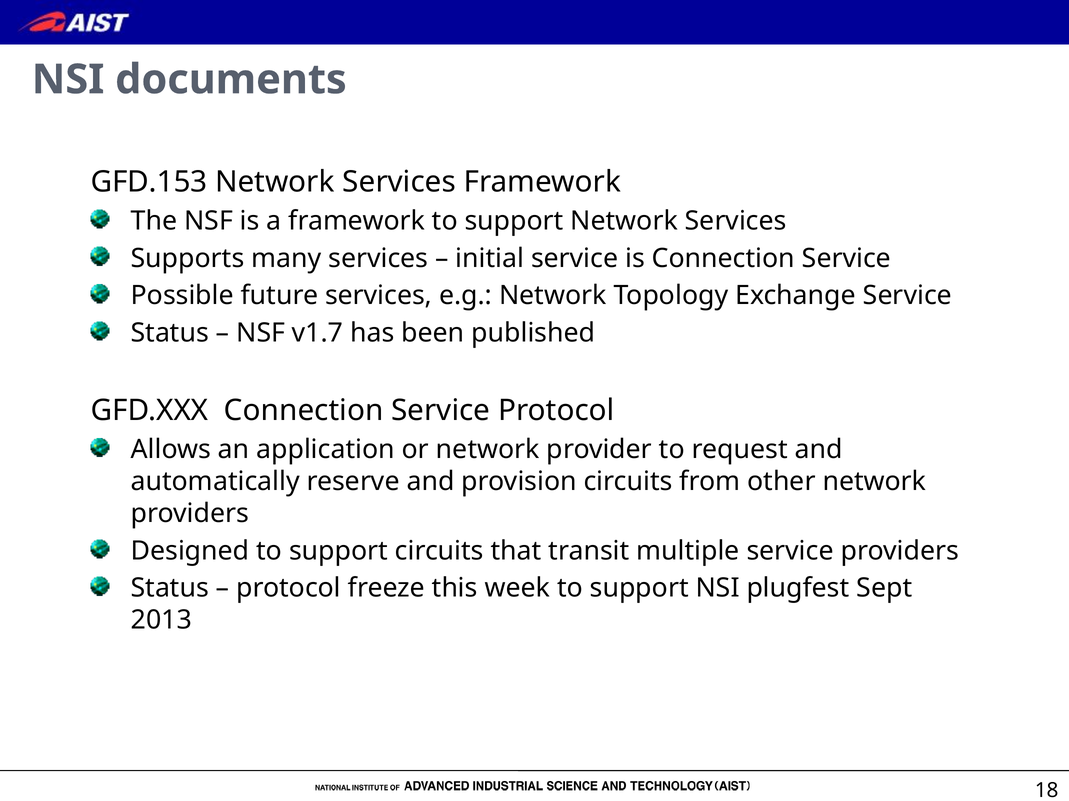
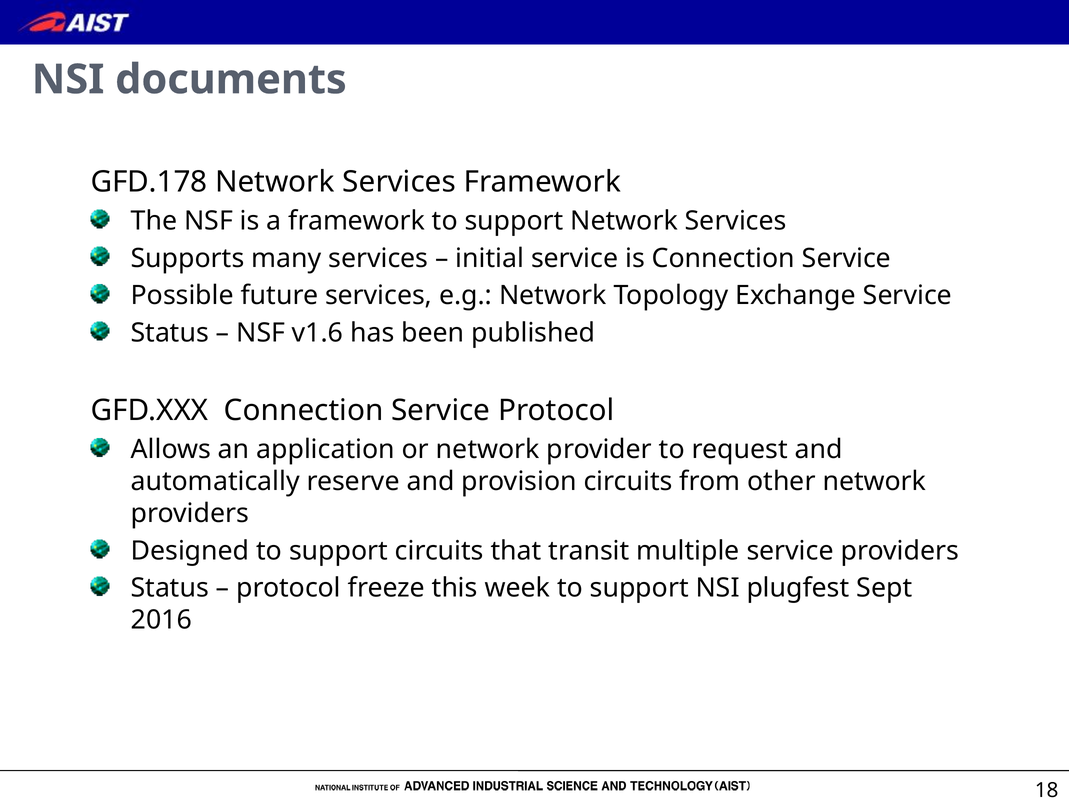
GFD.153: GFD.153 -> GFD.178 (149, 182)
v1.7: v1.7 -> v1.6 (318, 333)
2013: 2013 -> 2016 (161, 621)
